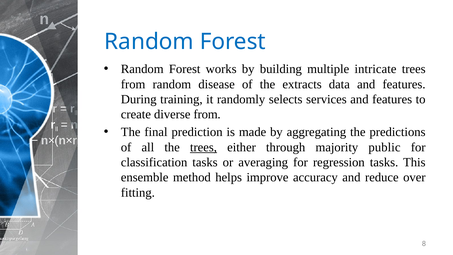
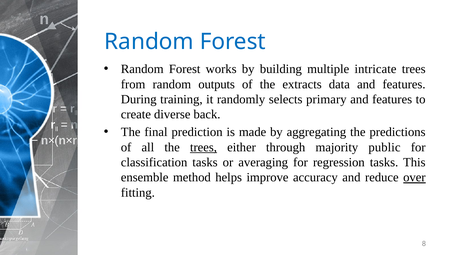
disease: disease -> outputs (217, 84)
services: services -> primary (326, 99)
diverse from: from -> back (207, 114)
over underline: none -> present (414, 177)
